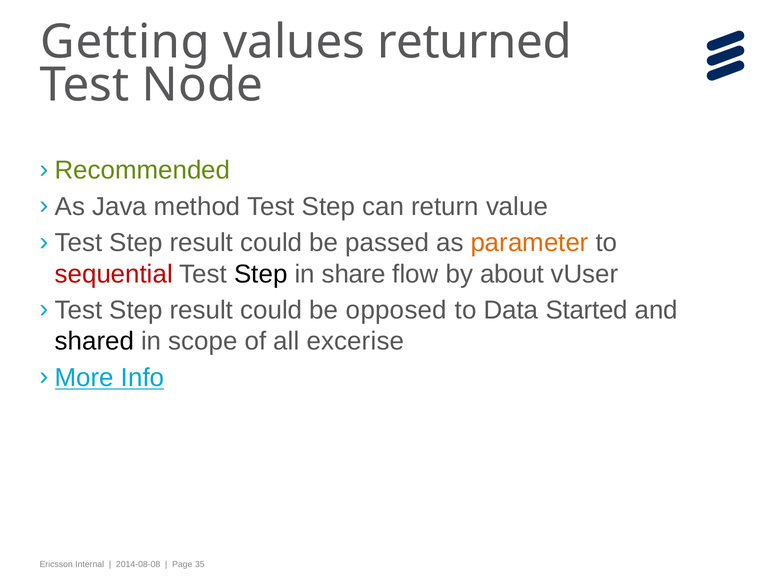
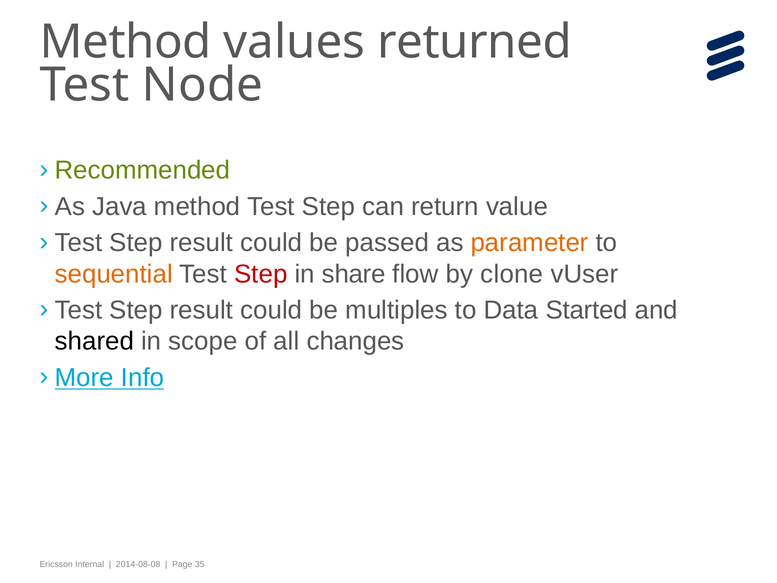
Getting: Getting -> Method (126, 42)
sequential colour: red -> orange (114, 274)
Step colour: black -> red (261, 274)
about: about -> clone (512, 274)
opposed: opposed -> multiples (397, 310)
excerise: excerise -> changes (356, 341)
